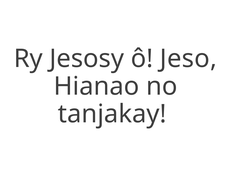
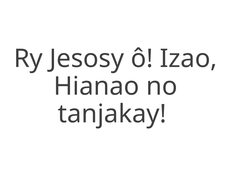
Jeso: Jeso -> Izao (189, 59)
